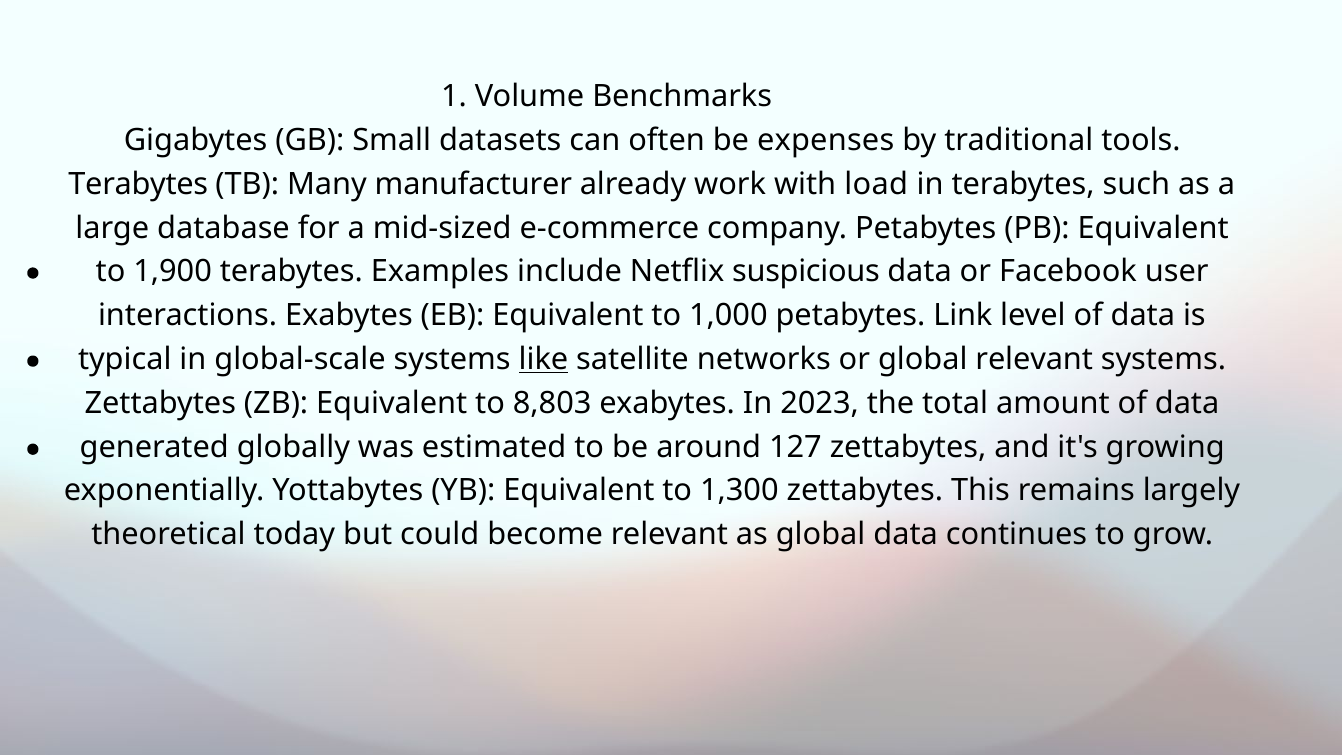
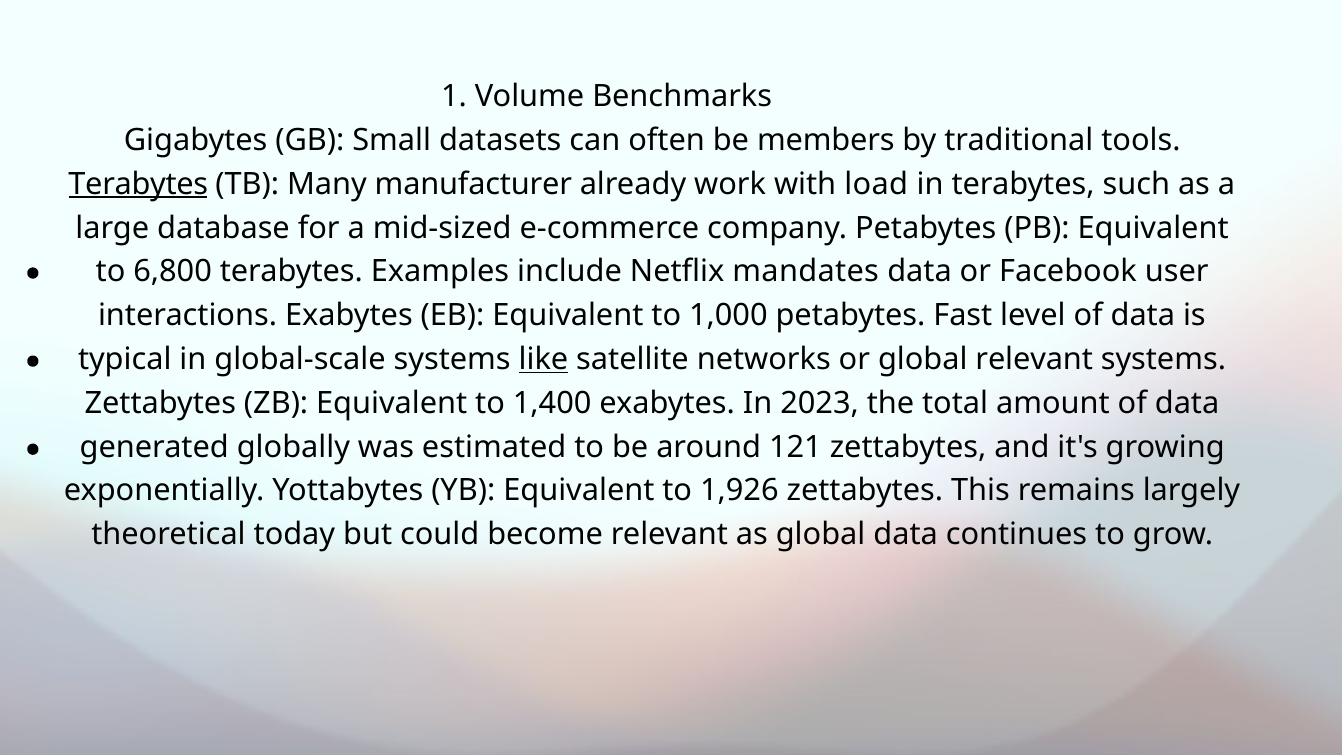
expenses: expenses -> members (826, 140)
Terabytes underline: none -> present (138, 184)
1,900: 1,900 -> 6,800 (173, 272)
suspicious: suspicious -> mandates (806, 272)
Link: Link -> Fast (963, 315)
8,803: 8,803 -> 1,400 (552, 403)
127: 127 -> 121 (795, 447)
1,300: 1,300 -> 1,926 (739, 491)
